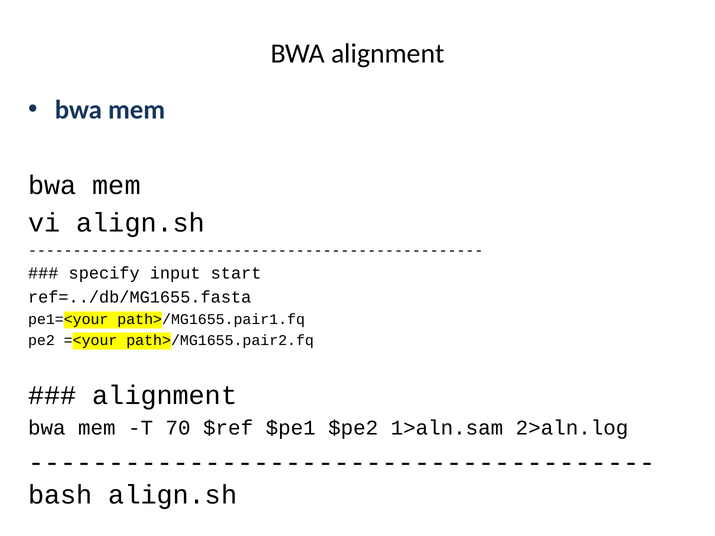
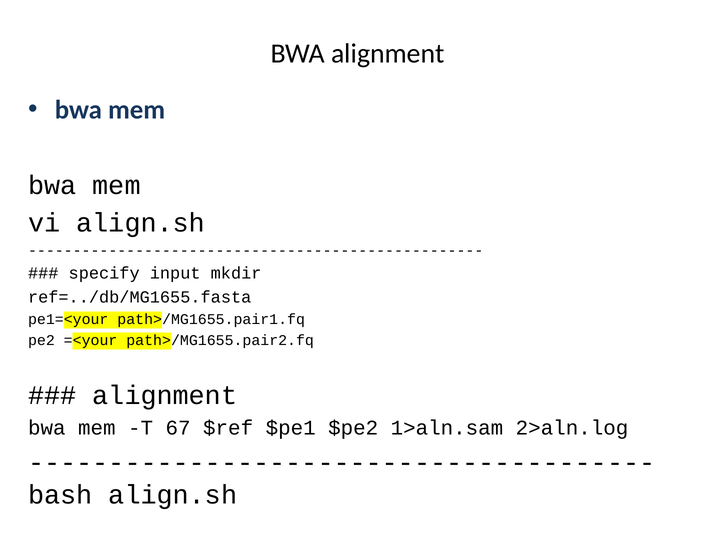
start: start -> mkdir (236, 273)
70: 70 -> 67 (178, 428)
